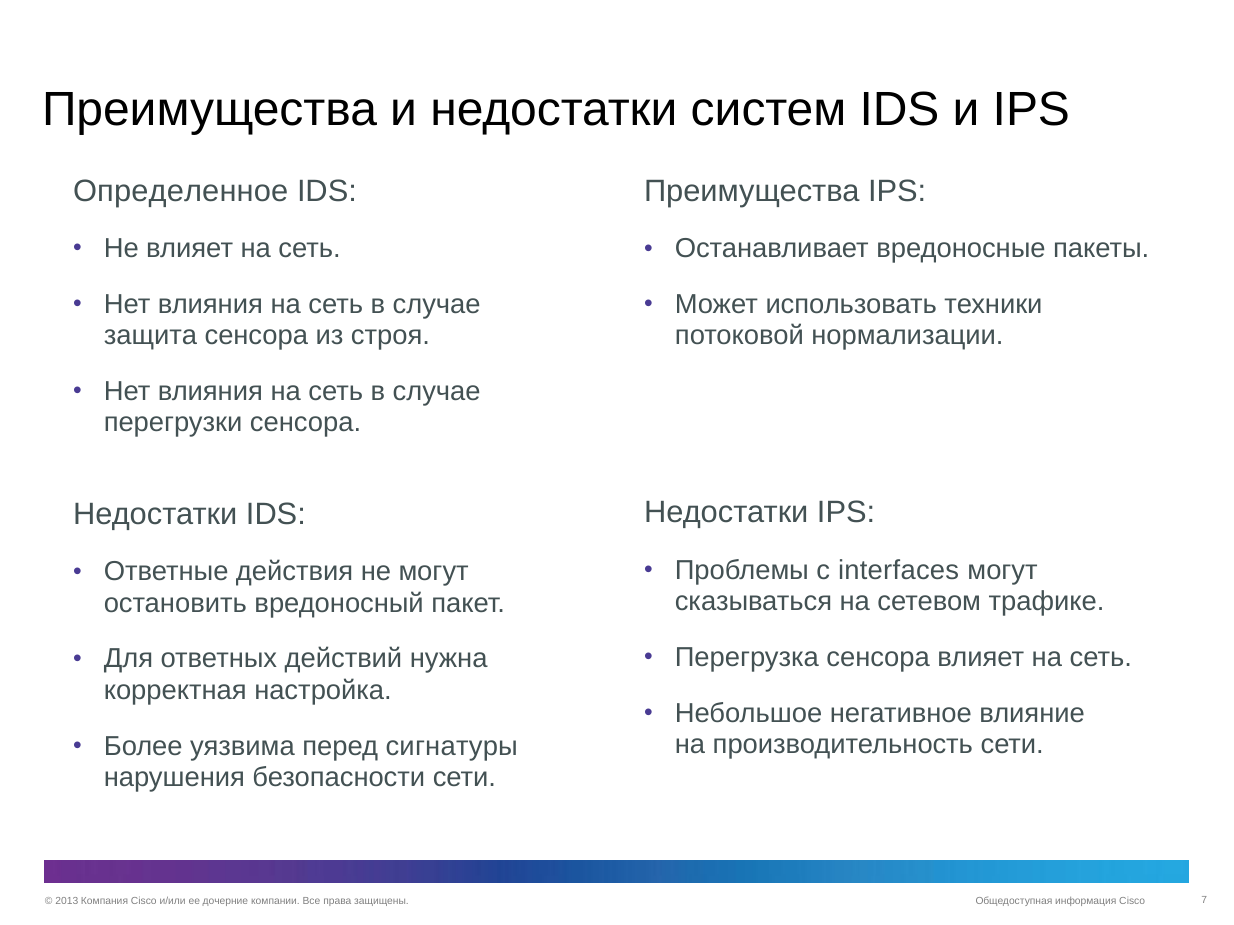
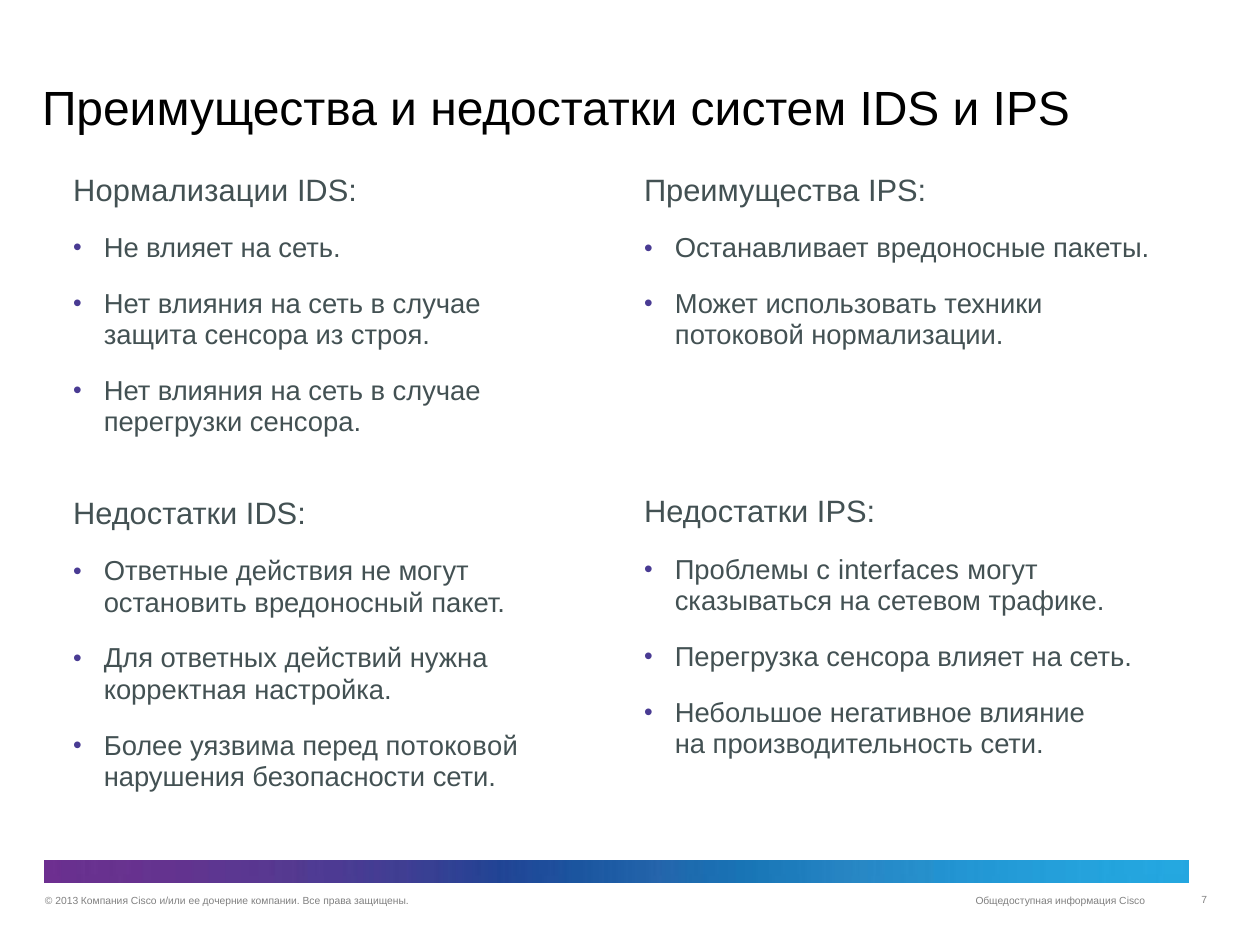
Определенное: Определенное -> Нормализации (181, 191)
перед сигнатуры: сигнатуры -> потоковой (452, 746)
